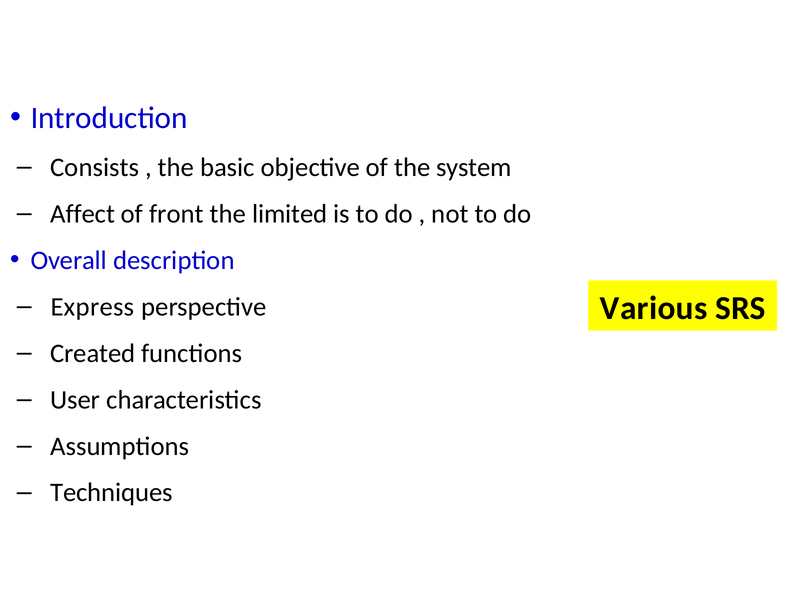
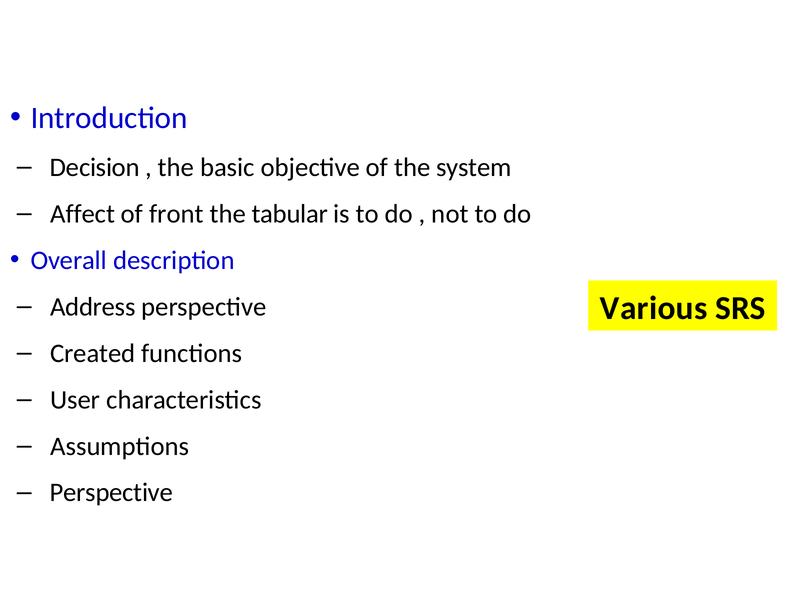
Consists: Consists -> Decision (95, 168)
limited: limited -> tabular (290, 214)
Express: Express -> Address (93, 307)
Techniques: Techniques -> Perspective (111, 493)
